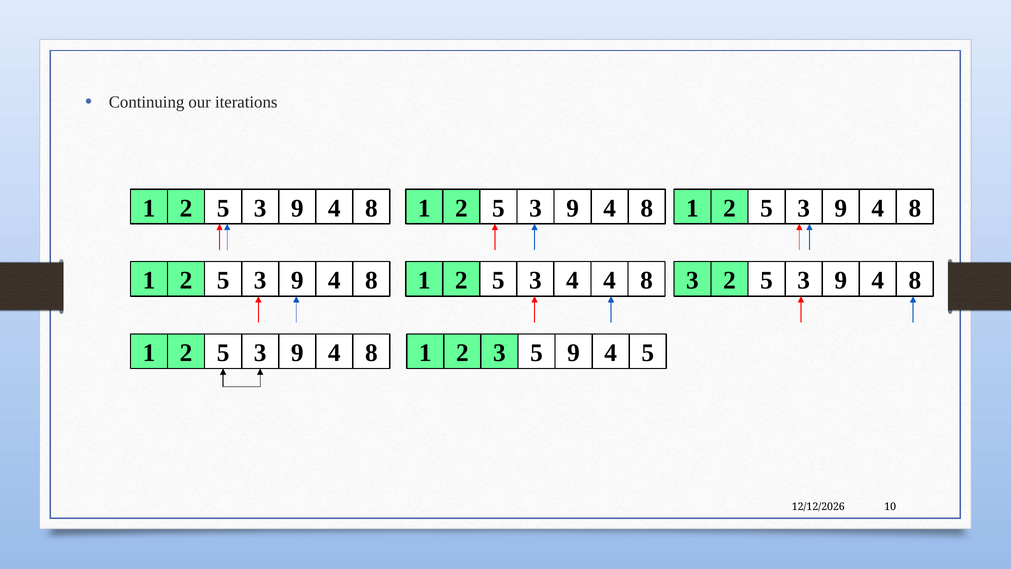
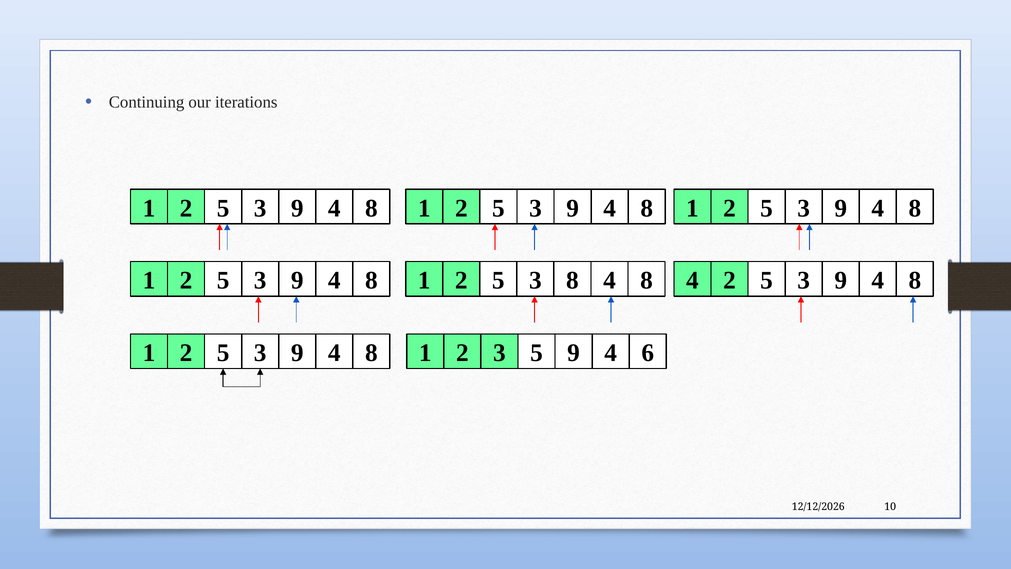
3 4: 4 -> 8 (572, 280)
4 8 3: 3 -> 4 (692, 280)
4 5: 5 -> 6 (648, 353)
